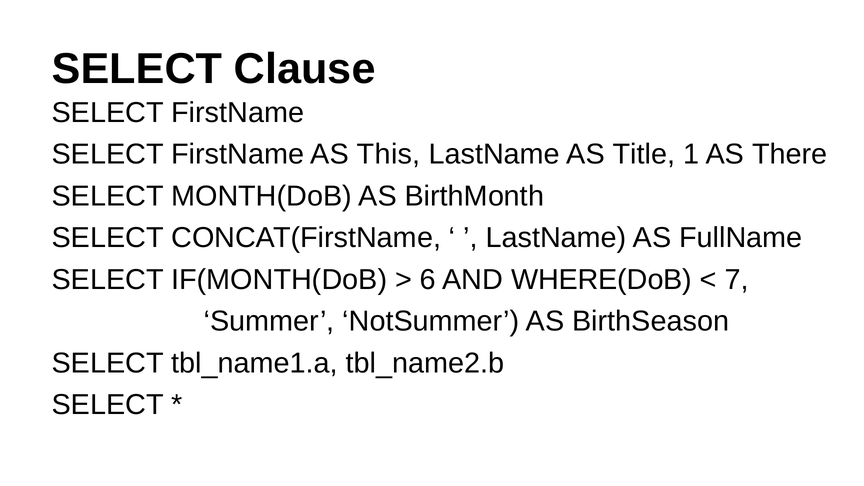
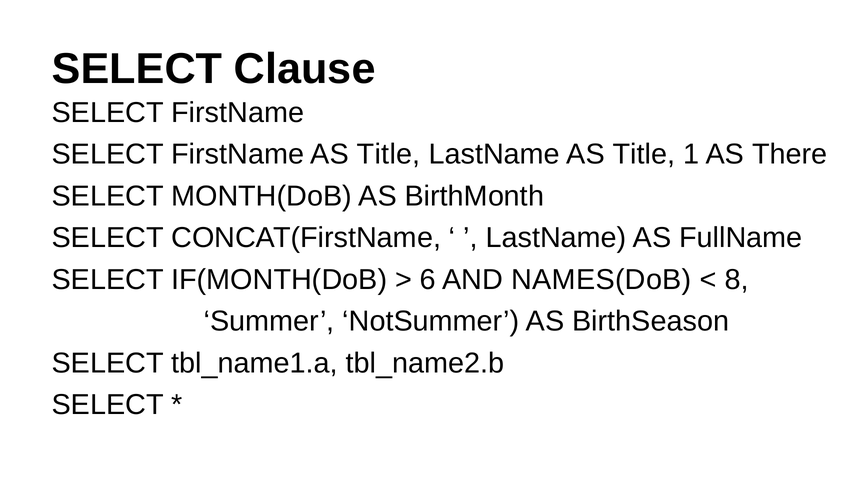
FirstName AS This: This -> Title (389, 154)
WHERE(DoB: WHERE(DoB -> NAMES(DoB (601, 280)
7: 7 -> 8 (737, 280)
